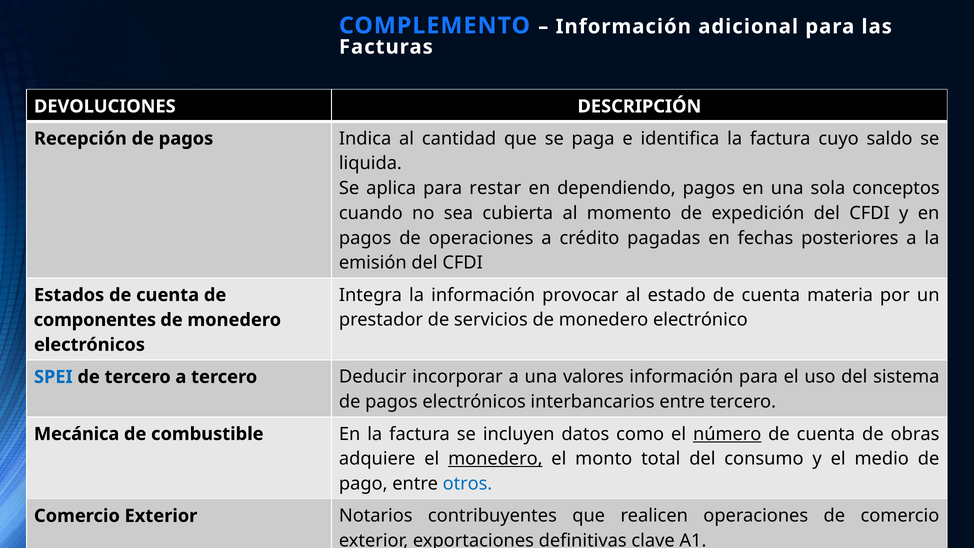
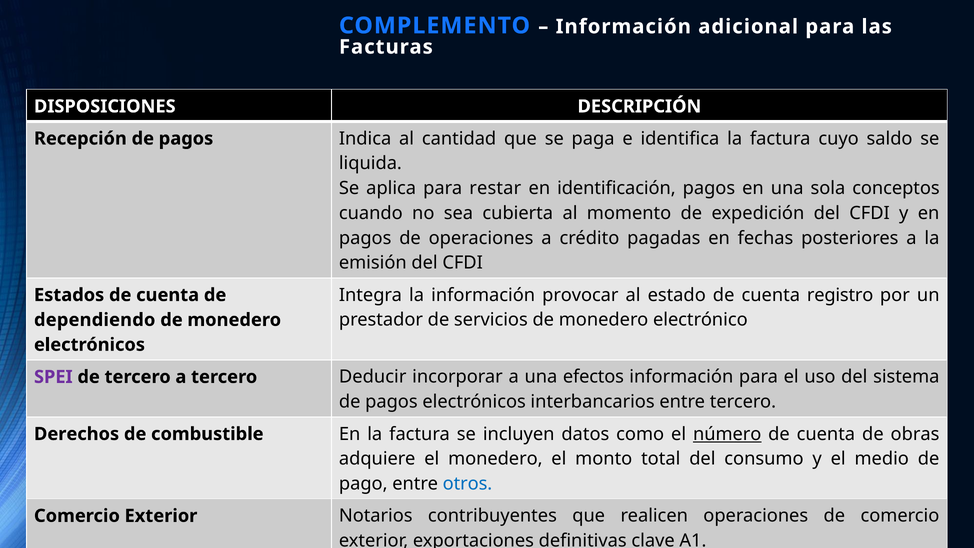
DEVOLUCIONES: DEVOLUCIONES -> DISPOSICIONES (105, 106)
dependiendo: dependiendo -> identificación (616, 188)
materia: materia -> registro (840, 295)
componentes: componentes -> dependiendo (95, 320)
SPEI colour: blue -> purple (53, 377)
valores: valores -> efectos (593, 377)
Mecánica: Mecánica -> Derechos (77, 434)
monedero underline: present -> none (495, 459)
